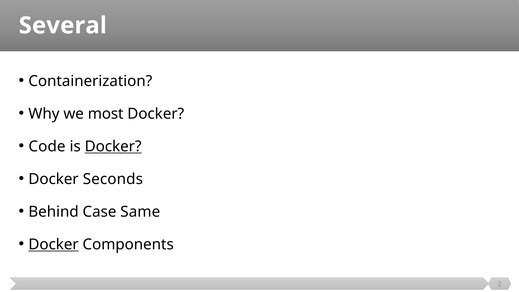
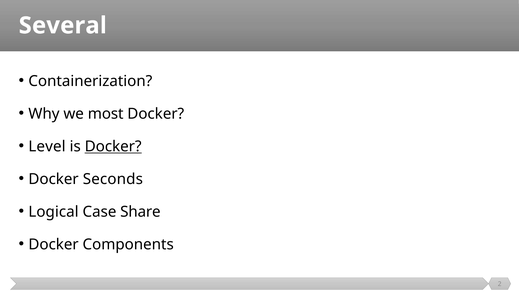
Code: Code -> Level (47, 146)
Behind: Behind -> Logical (54, 212)
Same: Same -> Share (140, 212)
Docker underline: present -> none (54, 244)
